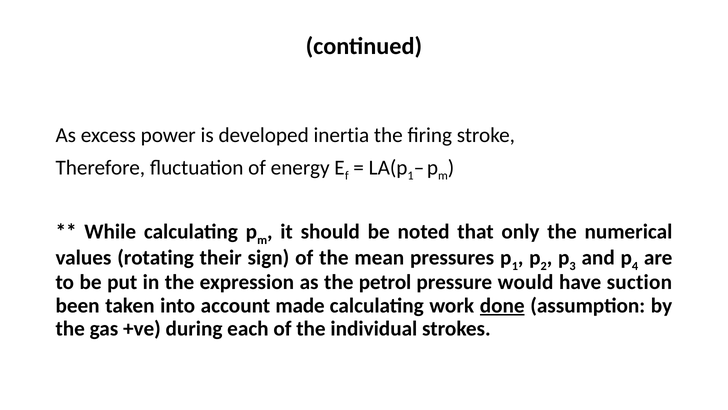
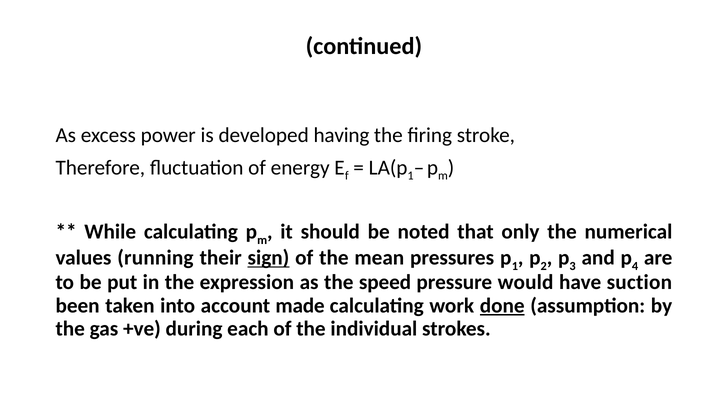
inertia: inertia -> having (341, 135)
rotating: rotating -> running (155, 258)
sign underline: none -> present (268, 258)
petrol: petrol -> speed (385, 282)
